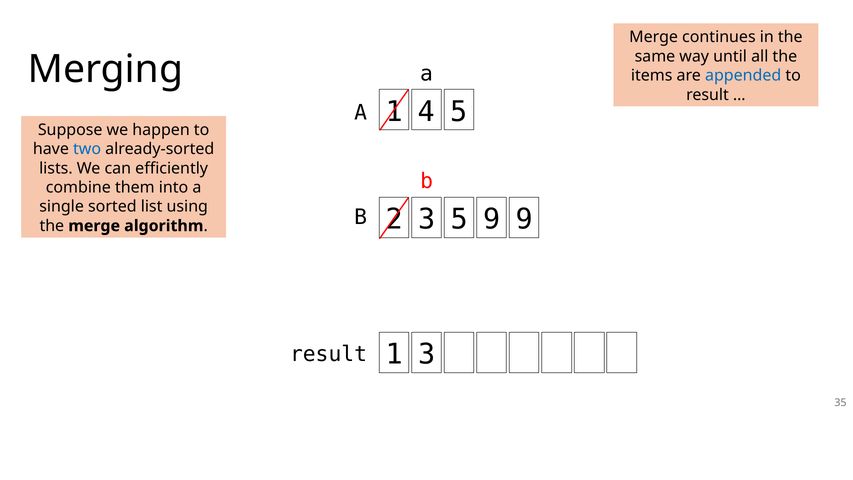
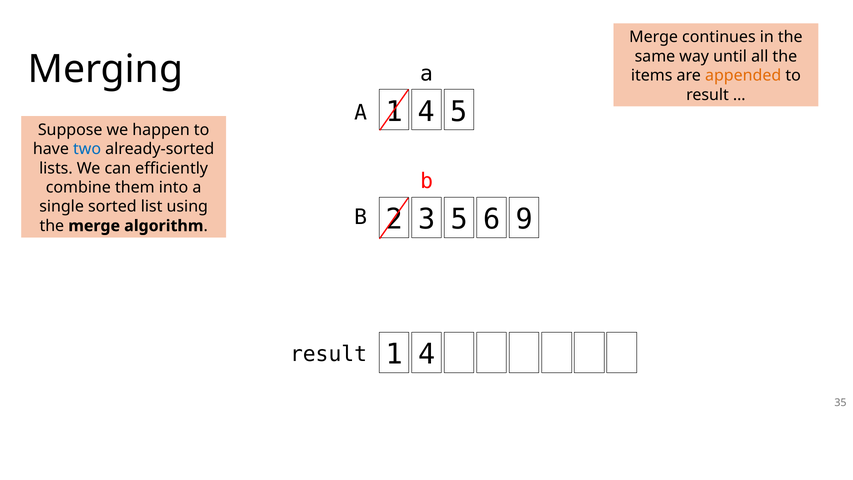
appended colour: blue -> orange (743, 75)
5 9: 9 -> 6 (492, 219)
3: 3 -> 4 (427, 354)
